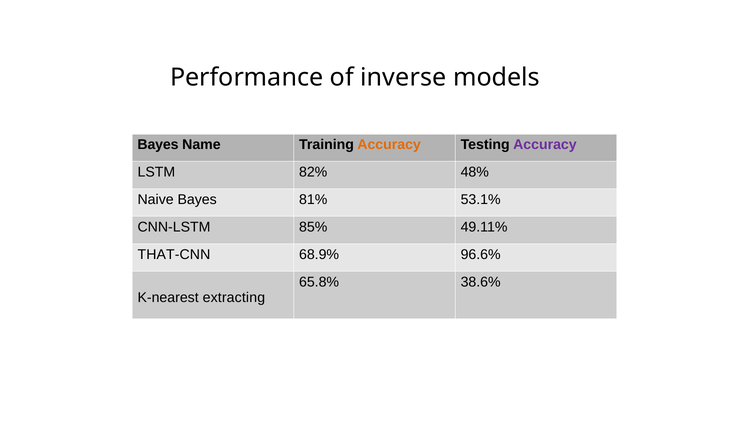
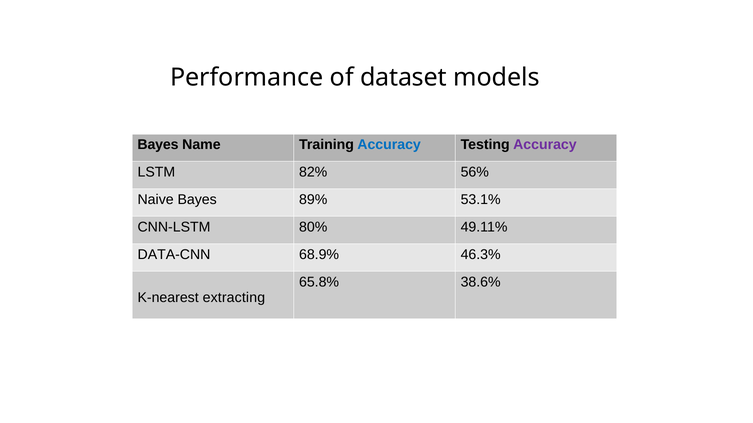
inverse: inverse -> dataset (403, 77)
Accuracy colour: orange -> blue (389, 145)
48%: 48% -> 56% (475, 172)
81%: 81% -> 89% (313, 200)
85%: 85% -> 80% (313, 227)
THAT-CNN: THAT-CNN -> DATA-CNN (174, 255)
96.6%: 96.6% -> 46.3% (481, 255)
